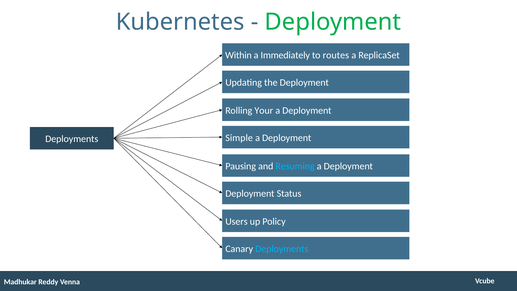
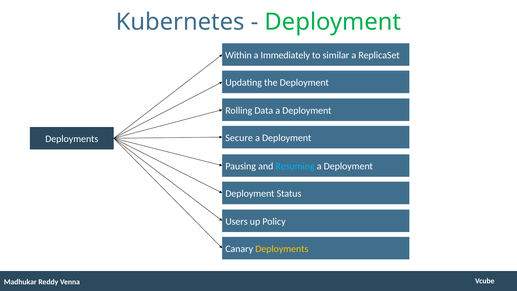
routes: routes -> similar (336, 55)
Your: Your -> Data (264, 110)
Simple: Simple -> Secure (239, 138)
Deployments colour: light blue -> yellow (282, 249)
